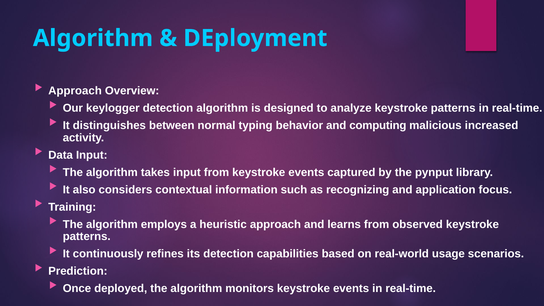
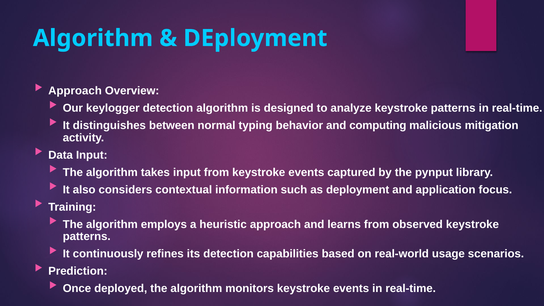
increased: increased -> mitigation (492, 125)
as recognizing: recognizing -> deployment (358, 190)
